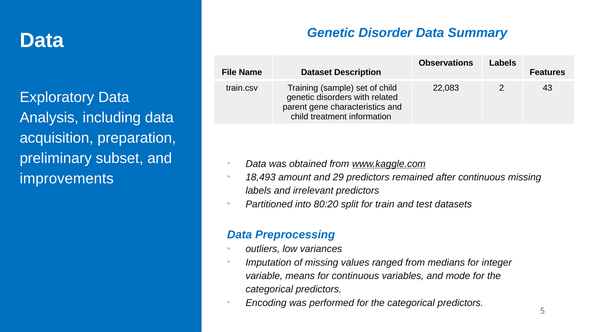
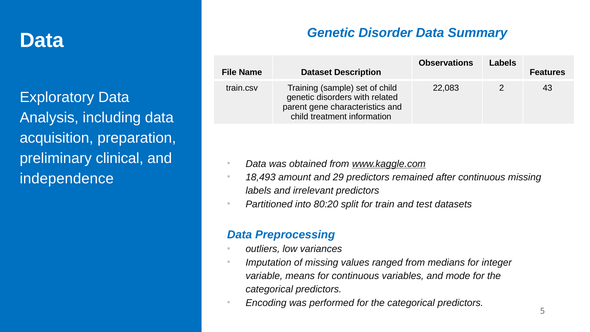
subset: subset -> clinical (120, 158)
improvements: improvements -> independence (67, 178)
